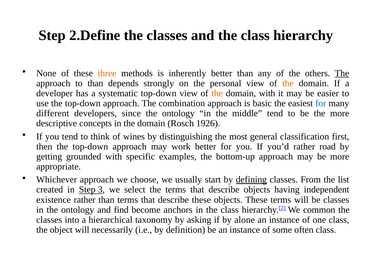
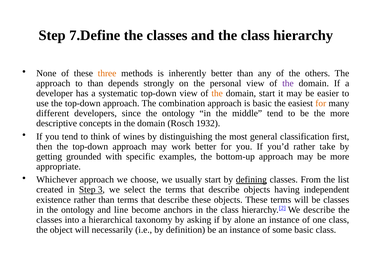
2.Define: 2.Define -> 7.Define (95, 35)
The underline: present -> none (342, 73)
the colour: orange -> purple (288, 83)
domain with: with -> start (267, 93)
for colour: blue -> orange (321, 103)
1926: 1926 -> 1932 (208, 123)
road: road -> take (327, 146)
find: find -> line (121, 210)
We common: common -> describe (319, 210)
some often: often -> basic (304, 230)
